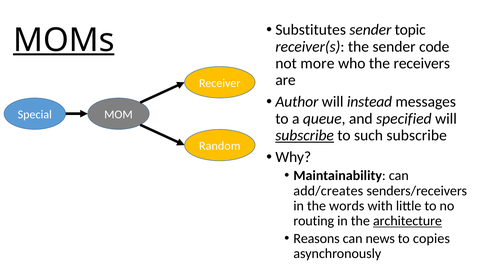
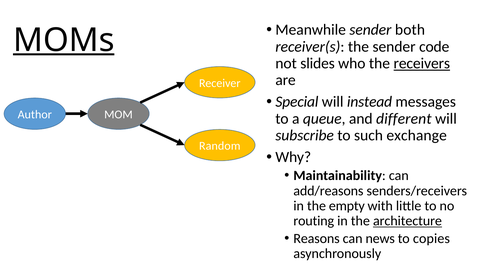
Substitutes: Substitutes -> Meanwhile (311, 30)
topic: topic -> both (410, 30)
more: more -> slides (318, 63)
receivers underline: none -> present (422, 63)
Author: Author -> Special (297, 102)
Special: Special -> Author (35, 115)
specified: specified -> different (404, 119)
subscribe underline: present -> none (305, 135)
such subscribe: subscribe -> exchange (417, 135)
add/creates: add/creates -> add/reasons (328, 191)
words: words -> empty (347, 206)
